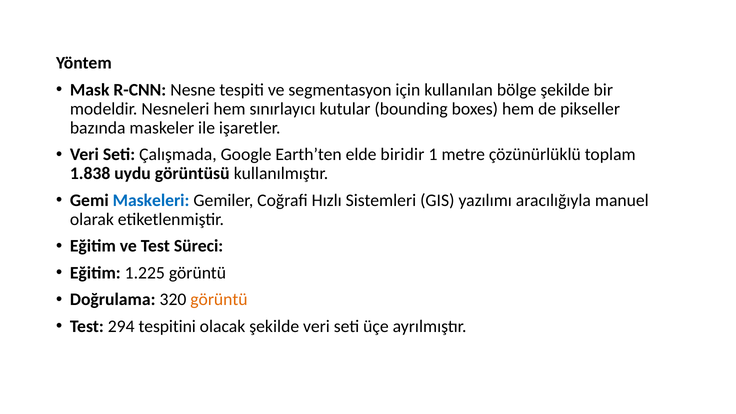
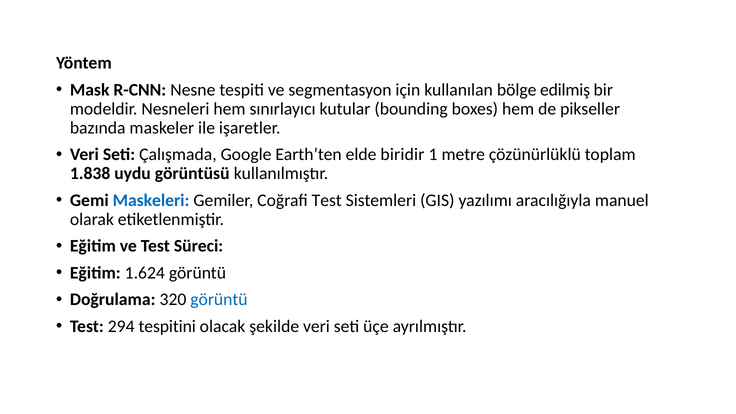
bölge şekilde: şekilde -> edilmiş (565, 90)
Coğrafi Hızlı: Hızlı -> Test (327, 200)
1.225: 1.225 -> 1.624 (145, 273)
görüntü colour: orange -> blue (219, 300)
